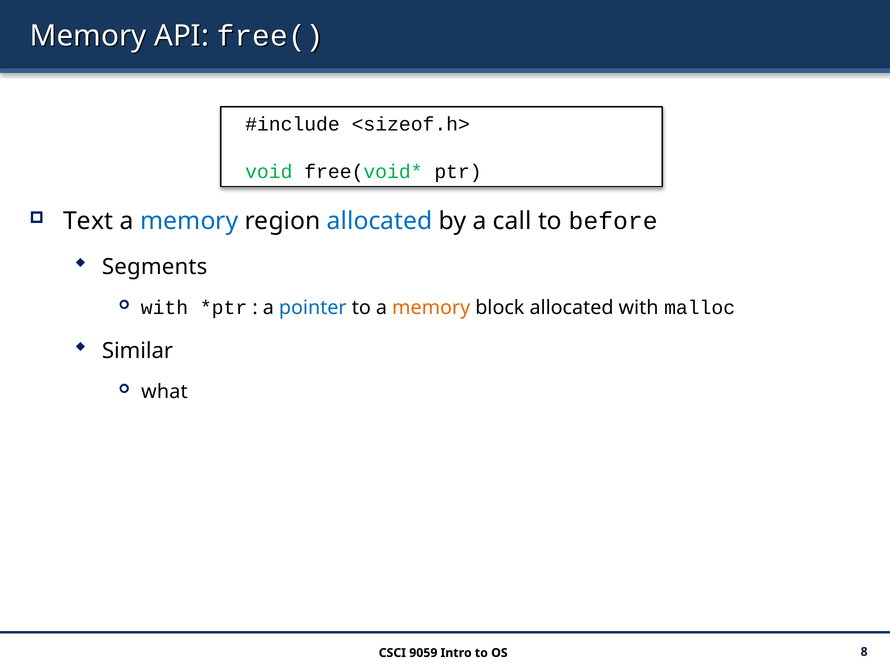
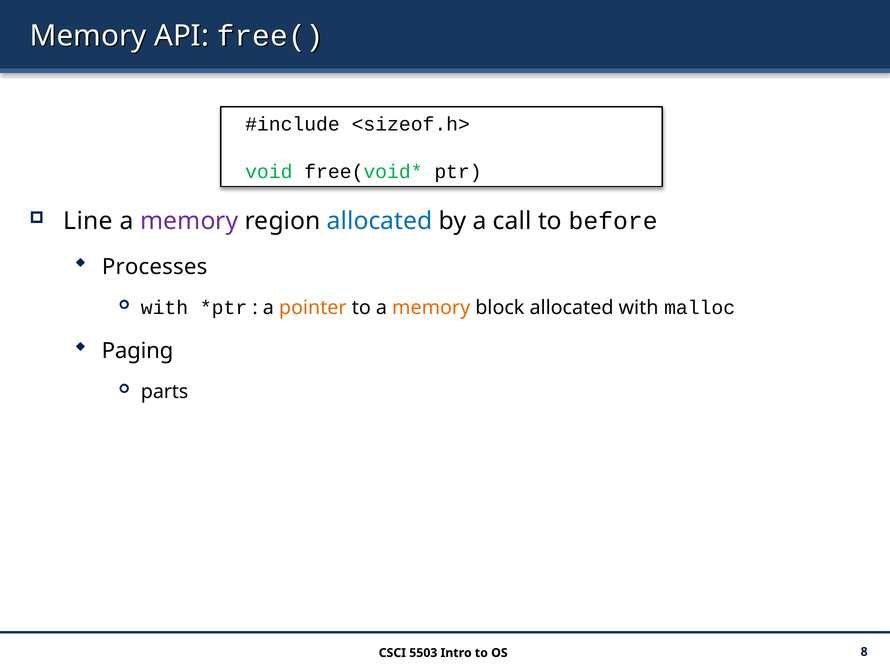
Text: Text -> Line (88, 221)
memory colour: blue -> purple (189, 221)
Segments: Segments -> Processes (155, 267)
pointer colour: blue -> orange (313, 308)
Similar: Similar -> Paging (138, 351)
what: what -> parts (165, 392)
9059: 9059 -> 5503 (423, 653)
